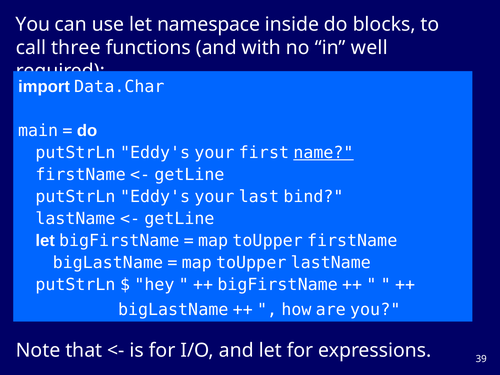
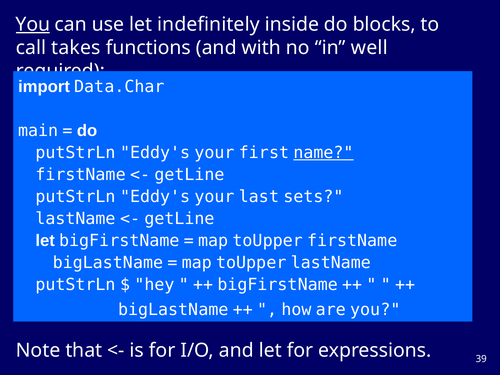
You underline: none -> present (33, 24)
namespace: namespace -> indefinitely (208, 24)
three: three -> takes (76, 48)
bind: bind -> sets (313, 197)
